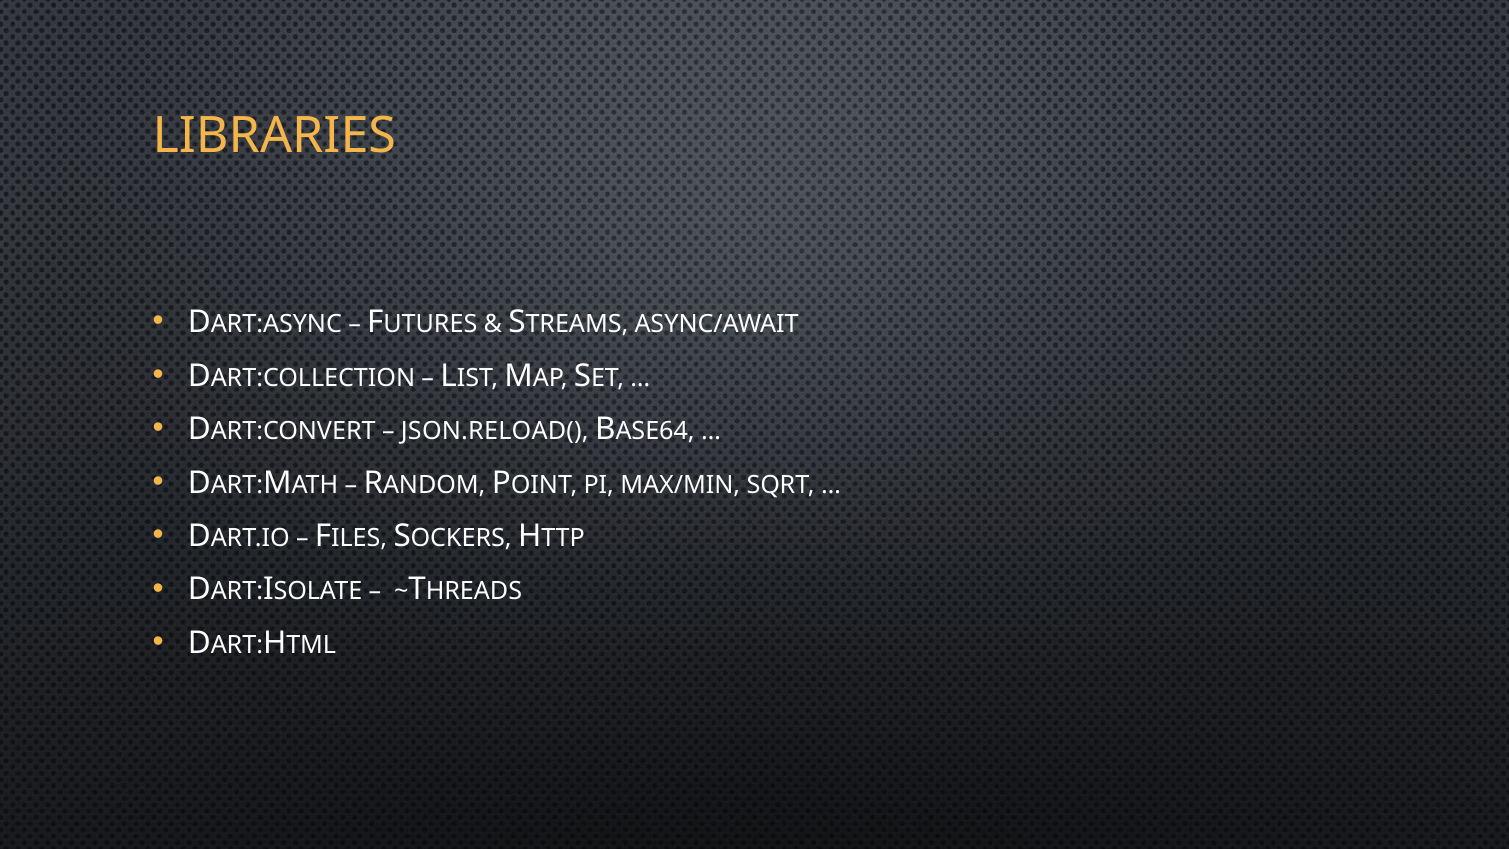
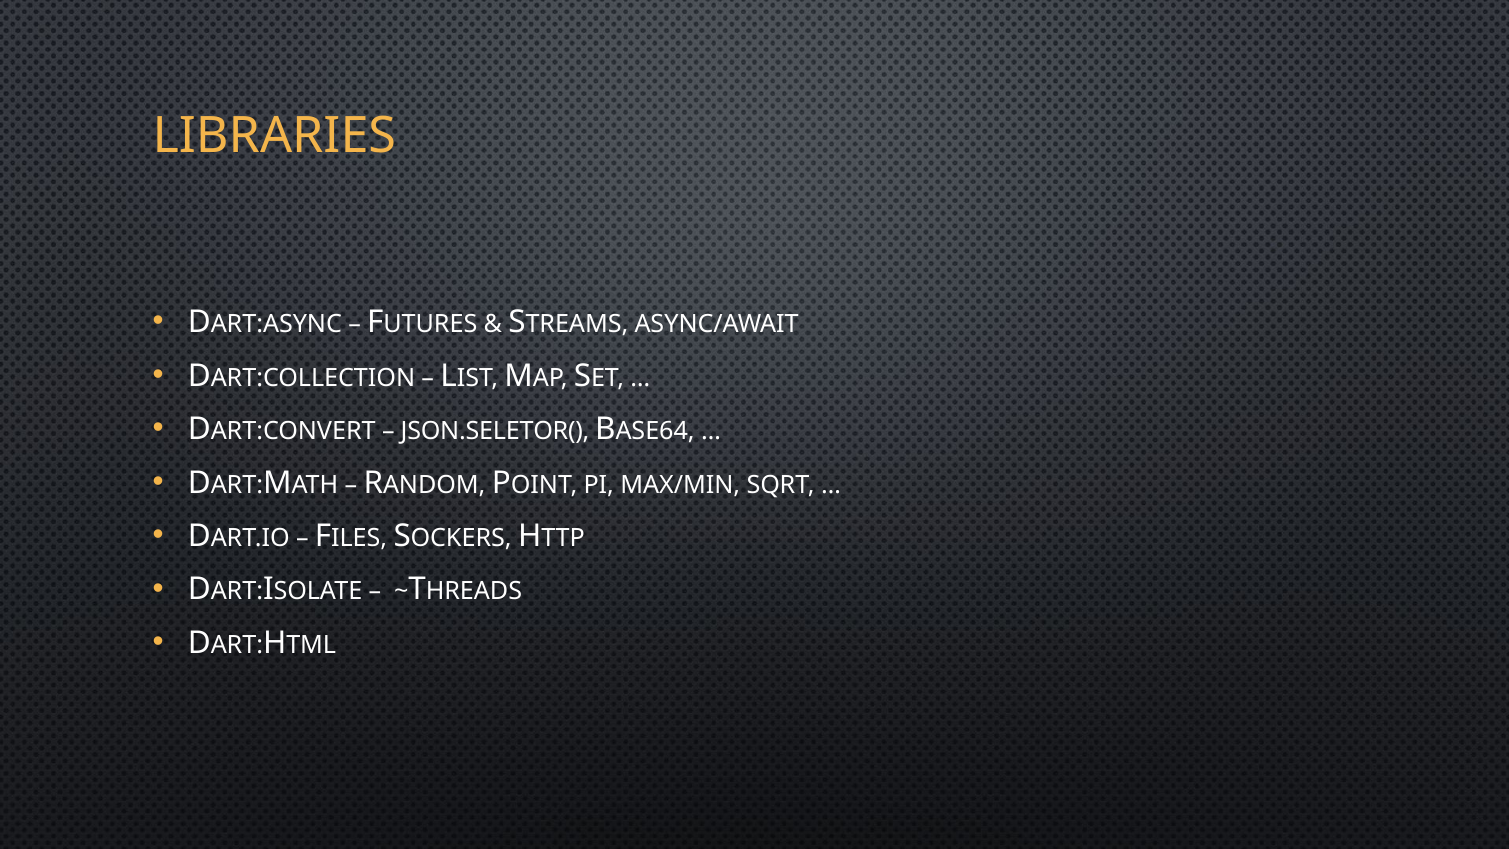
JSON.RELOAD(: JSON.RELOAD( -> JSON.SELETOR( (495, 431)
